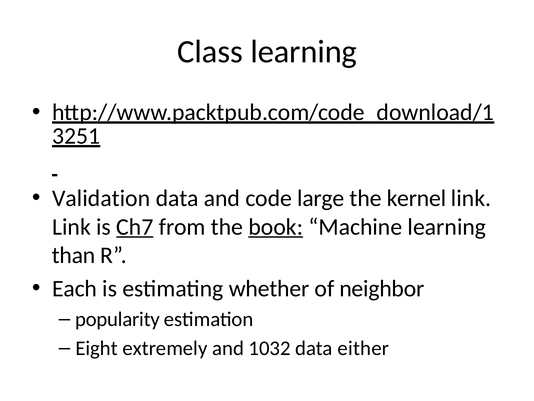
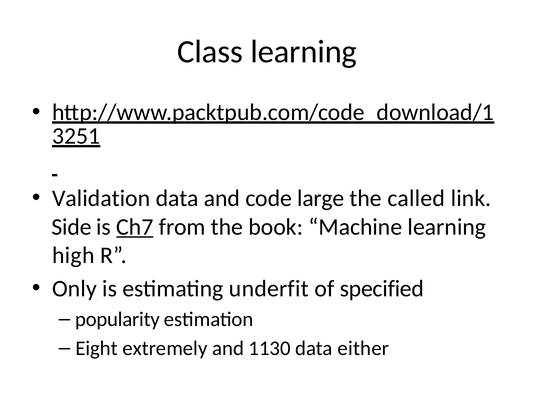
kernel: kernel -> called (416, 198)
Link: Link -> Side (72, 227)
book underline: present -> none (276, 227)
than: than -> high (73, 255)
Each: Each -> Only (74, 288)
whether: whether -> underfit (269, 288)
neighbor: neighbor -> specified (382, 288)
1032: 1032 -> 1130 (270, 348)
